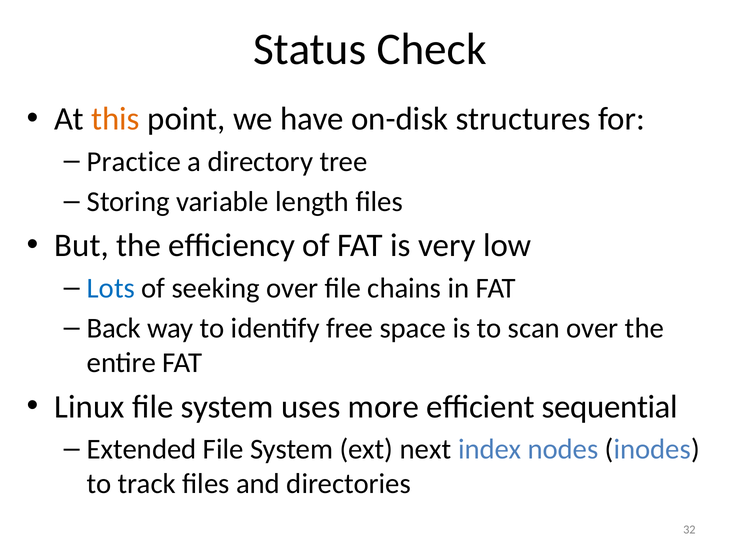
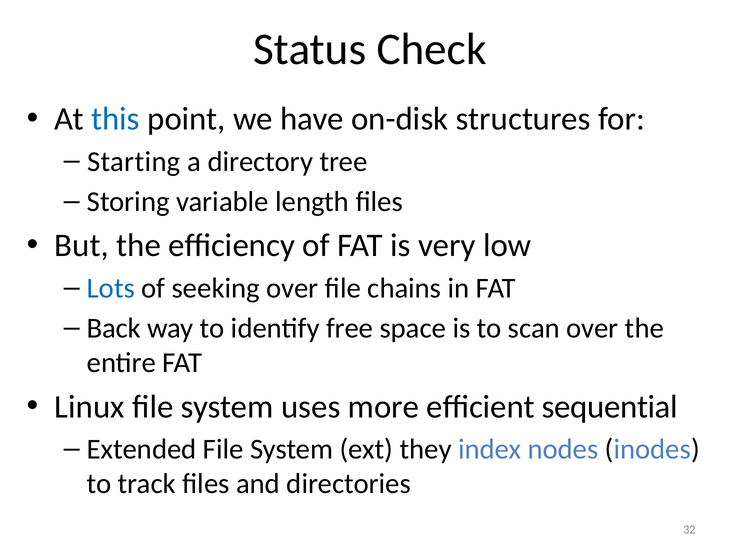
this colour: orange -> blue (115, 119)
Practice: Practice -> Starting (134, 162)
next: next -> they (426, 449)
